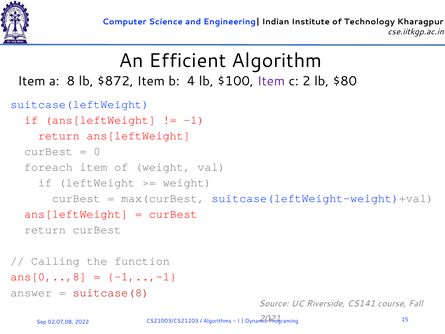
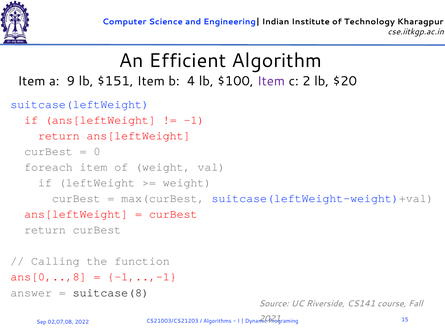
8: 8 -> 9 (71, 81)
$872: $872 -> $151 (115, 81)
$80: $80 -> $20 (345, 81)
suitcase(8 colour: red -> black (111, 292)
